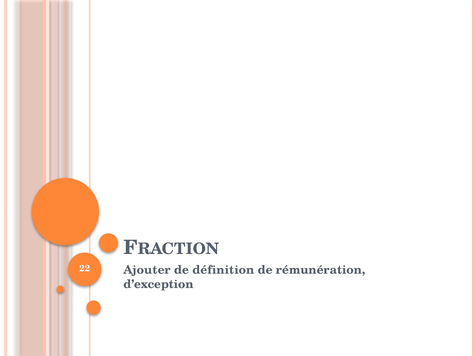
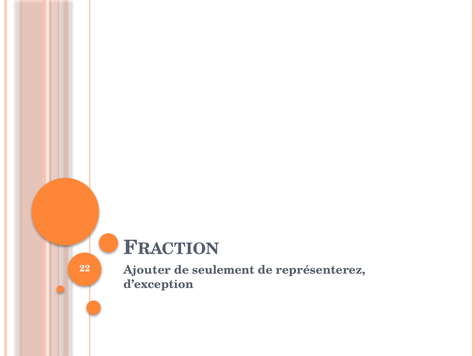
définition: définition -> seulement (223, 270)
rémunération: rémunération -> représenterez (321, 270)
